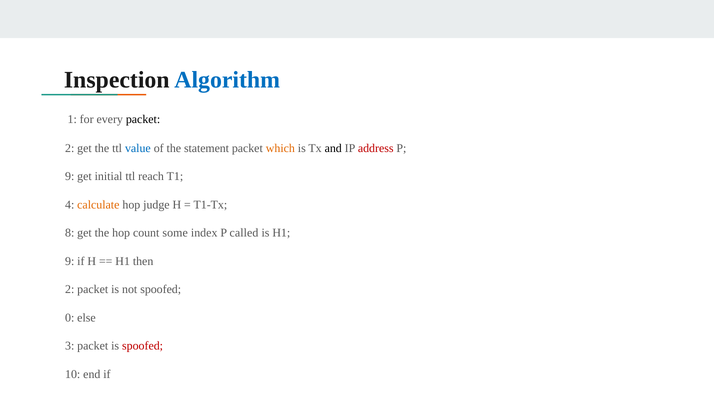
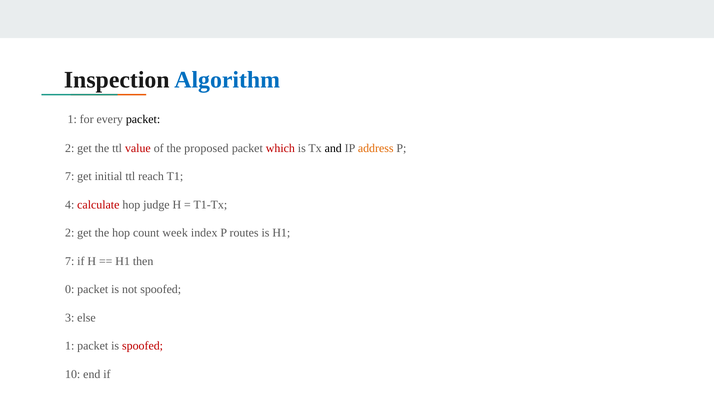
value colour: blue -> red (138, 148)
statement: statement -> proposed (206, 148)
which colour: orange -> red (280, 148)
address colour: red -> orange (376, 148)
9: 9 -> 7 (70, 177)
calculate colour: orange -> red (98, 205)
8: 8 -> 2 (70, 233)
some: some -> week (175, 233)
called: called -> routes (244, 233)
9: 9 -> 7 (70, 262)
2: 2 -> 0 (70, 290)
0: 0 -> 3 (70, 318)
3: 3 -> 1 (70, 347)
